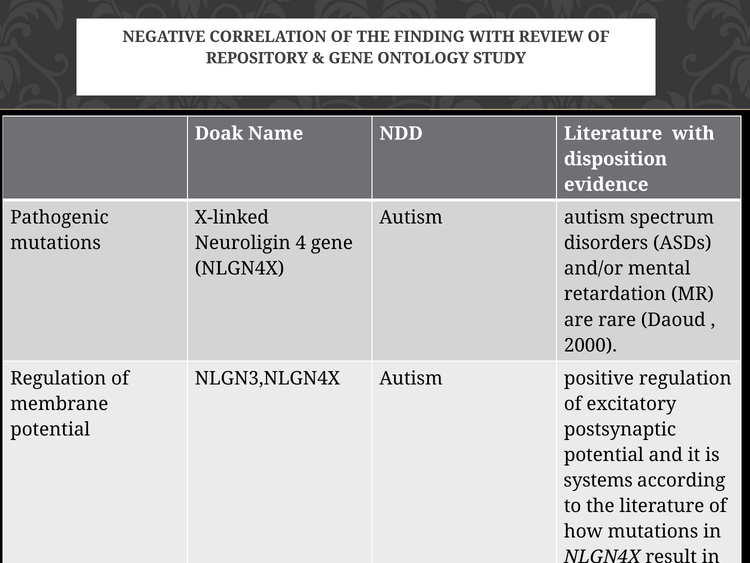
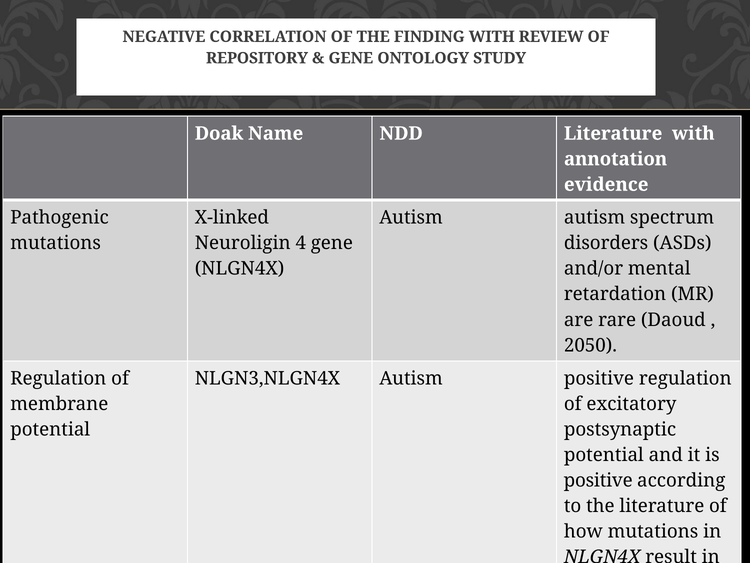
disposition: disposition -> annotation (616, 159)
2000: 2000 -> 2050 (590, 345)
systems: systems -> positive (598, 480)
